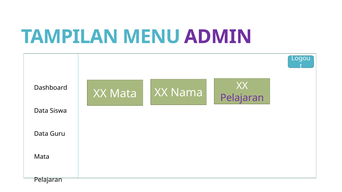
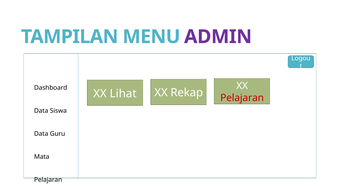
XX Mata: Mata -> Lihat (123, 94)
Nama: Nama -> Rekap (187, 93)
Pelajaran colour: purple -> red (242, 98)
